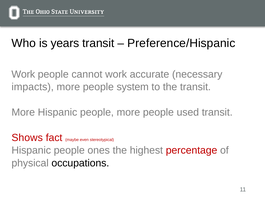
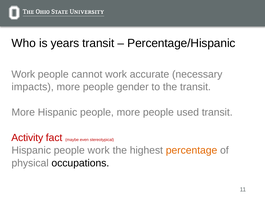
Preference/Hispanic: Preference/Hispanic -> Percentage/Hispanic (181, 43)
system: system -> gender (133, 87)
Shows: Shows -> Activity (27, 138)
people ones: ones -> work (99, 150)
percentage colour: red -> orange (192, 150)
